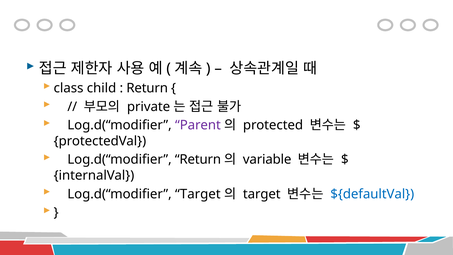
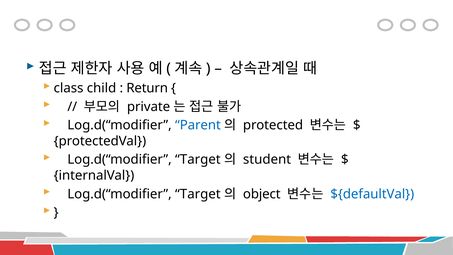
Parent colour: purple -> blue (198, 125)
Return: Return -> Target (198, 159)
variable: variable -> student (267, 159)
target: target -> object (262, 194)
